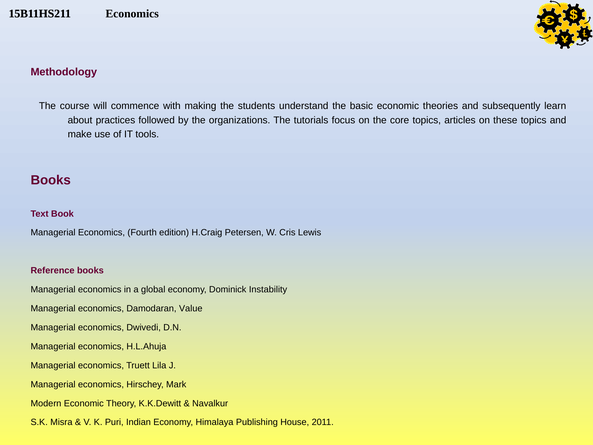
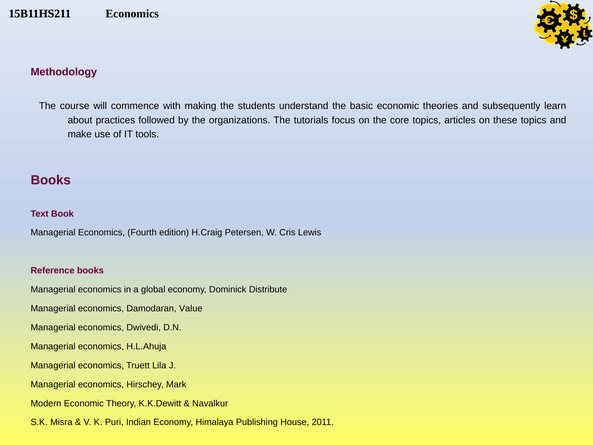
Instability: Instability -> Distribute (268, 289)
